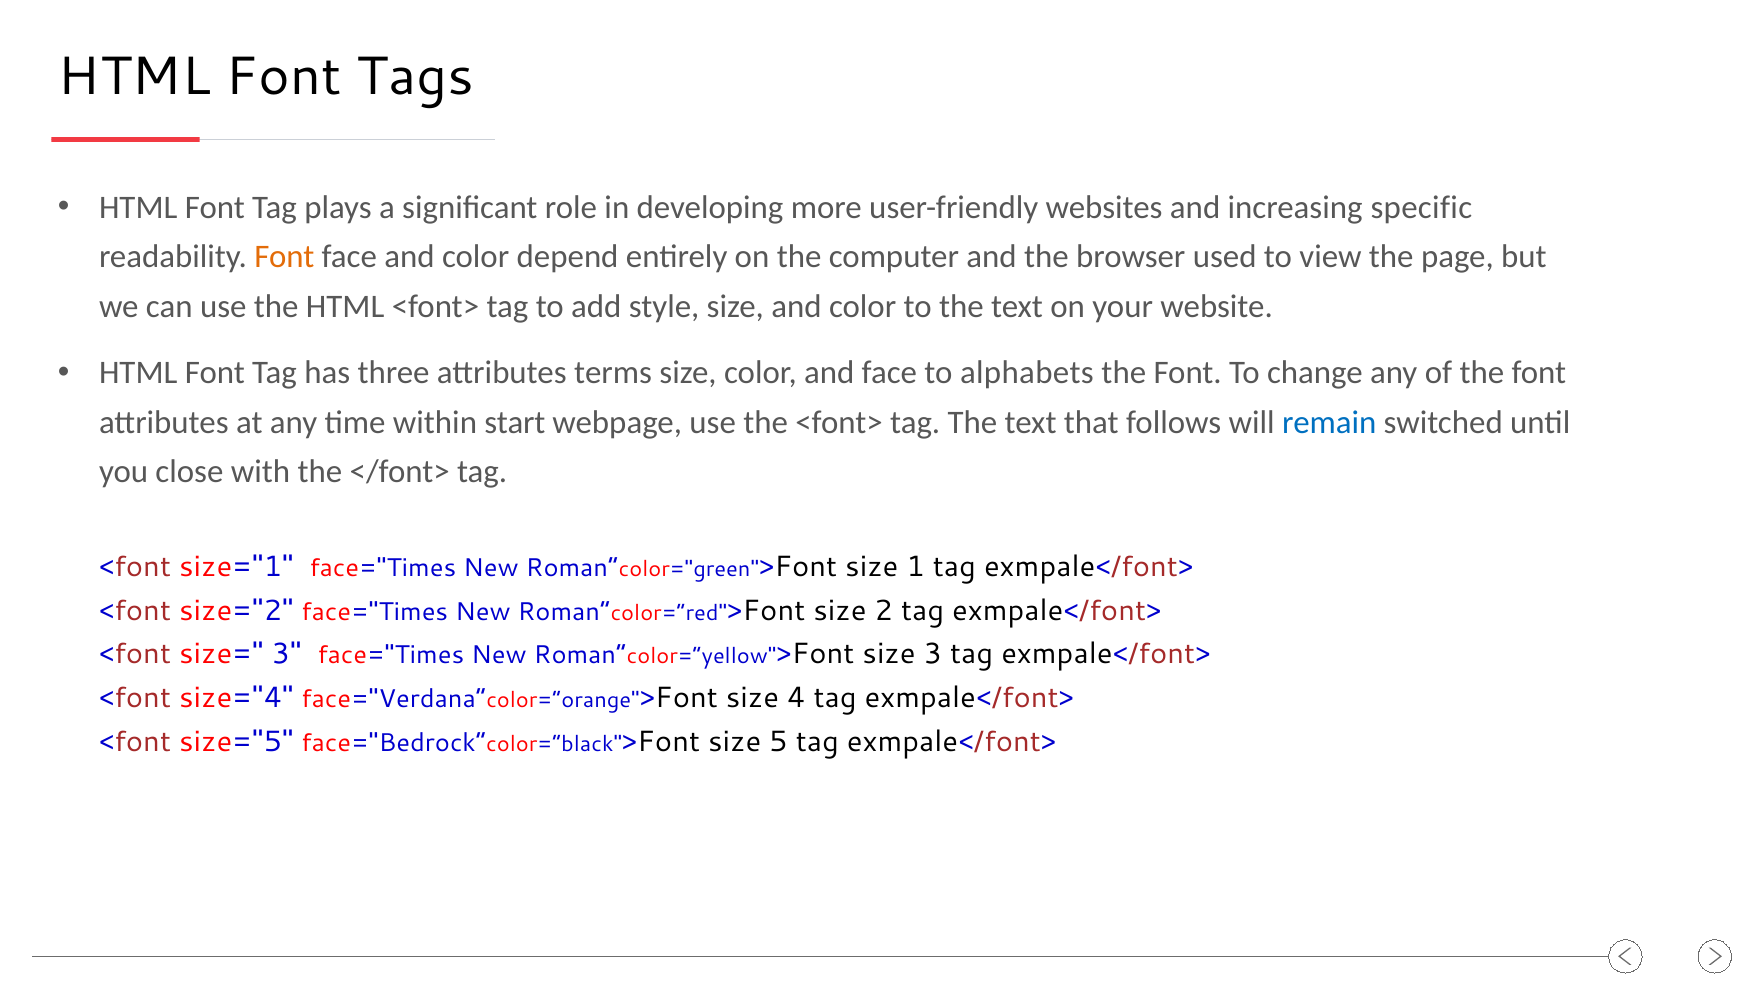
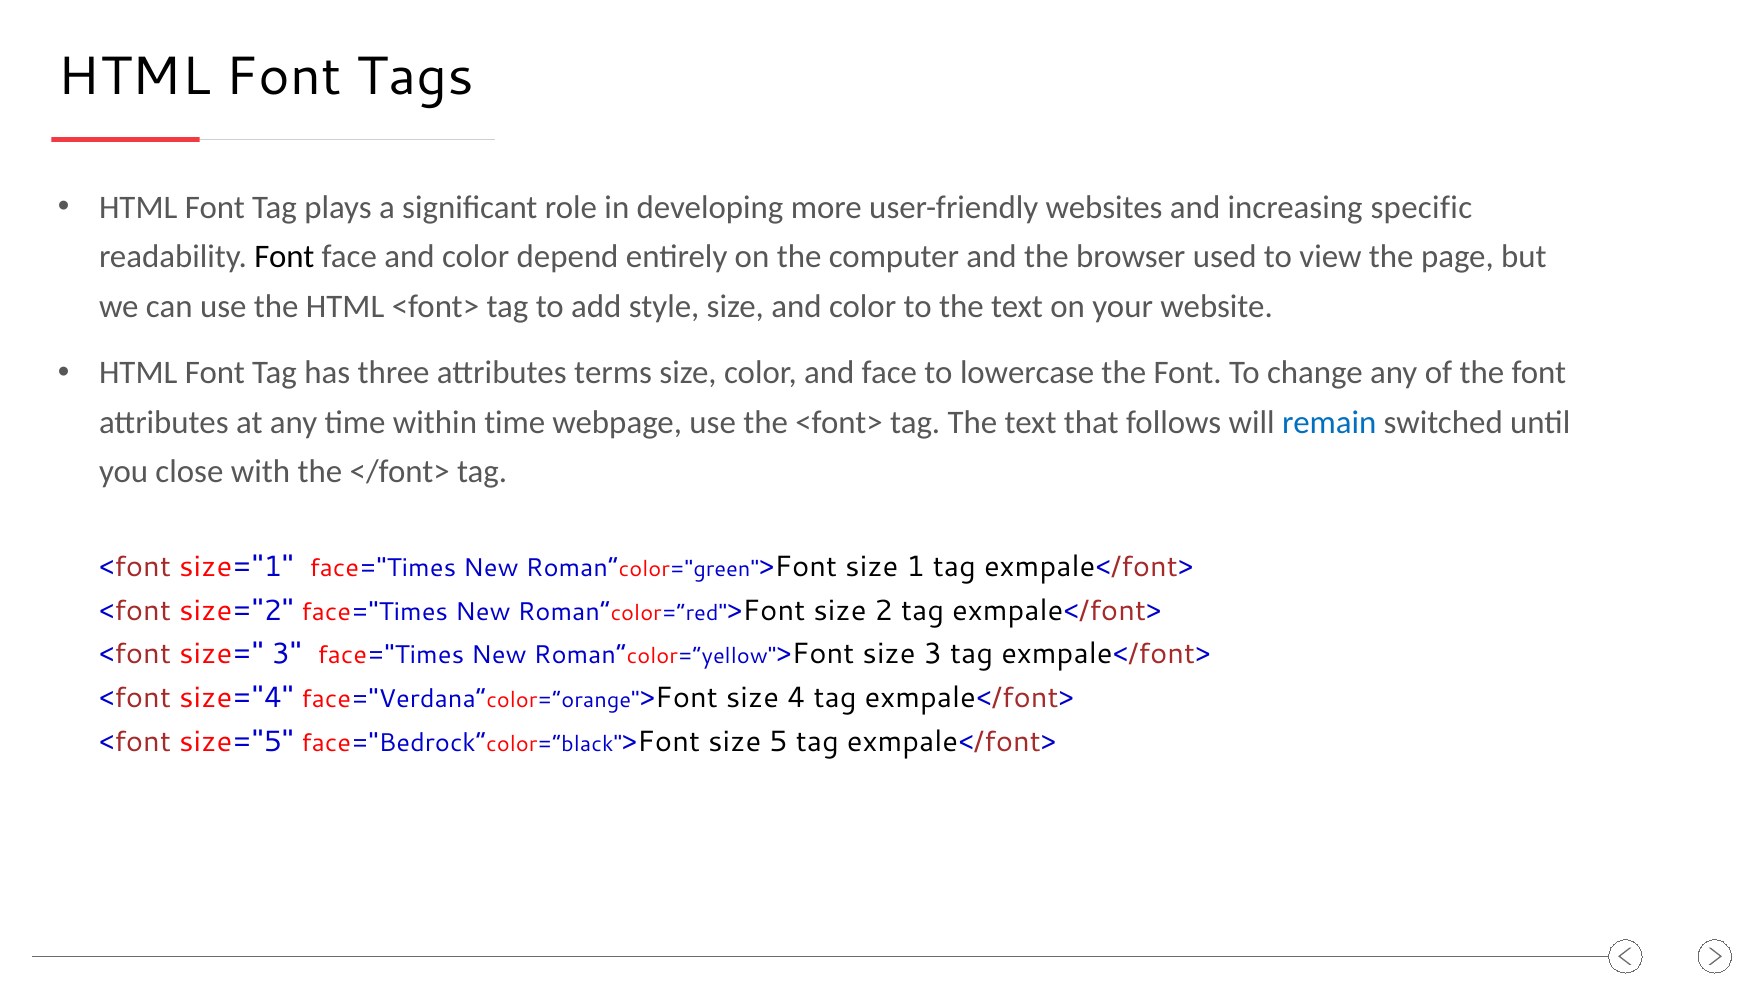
Font colour: orange -> black (284, 257)
alphabets: alphabets -> lowercase (1027, 373)
within start: start -> time (515, 423)
